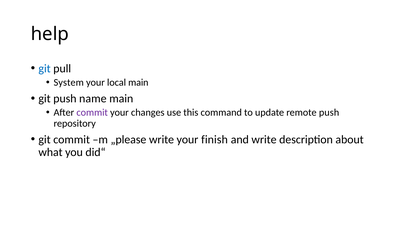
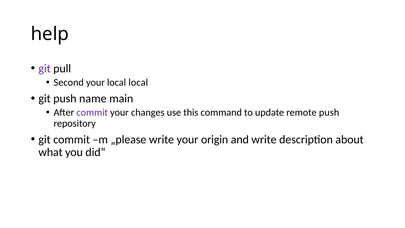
git colour: blue -> purple (45, 68)
System: System -> Second (69, 82)
local main: main -> local (138, 82)
finish: finish -> origin (215, 139)
